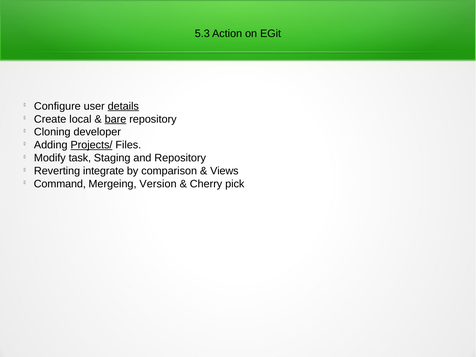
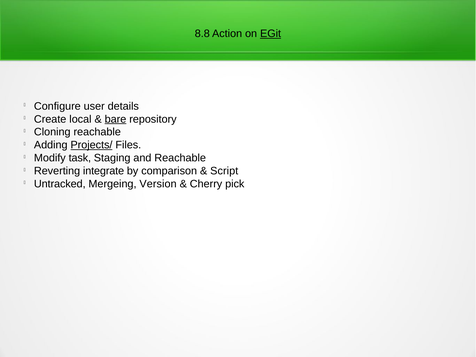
5.3: 5.3 -> 8.8 (202, 34)
EGit underline: none -> present (271, 34)
details underline: present -> none (123, 106)
Cloning developer: developer -> reachable (97, 132)
and Repository: Repository -> Reachable (180, 158)
Views: Views -> Script (224, 171)
Command: Command -> Untracked (60, 184)
